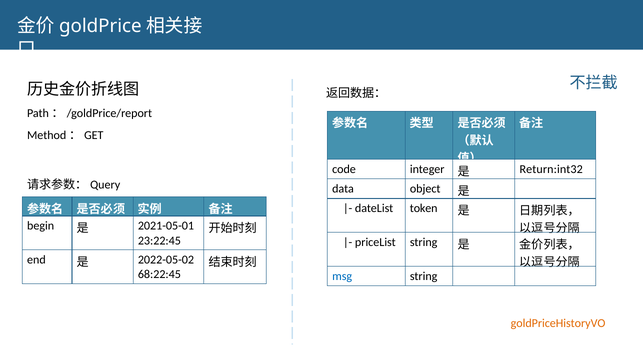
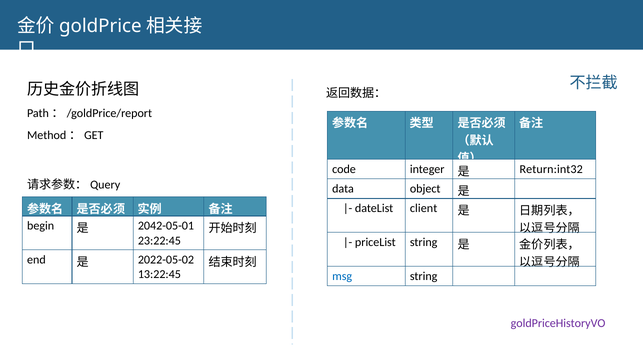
token: token -> client (424, 208)
2021-05-01: 2021-05-01 -> 2042-05-01 (166, 226)
68:22:45: 68:22:45 -> 13:22:45 (159, 274)
goldPriceHistoryVO colour: orange -> purple (558, 323)
